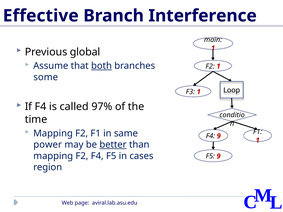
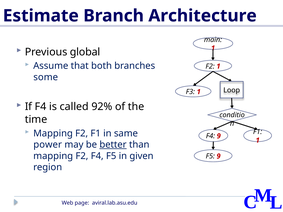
Effective: Effective -> Estimate (41, 16)
Interference: Interference -> Architecture (203, 16)
both underline: present -> none (102, 66)
97%: 97% -> 92% (102, 107)
cases: cases -> given (141, 156)
